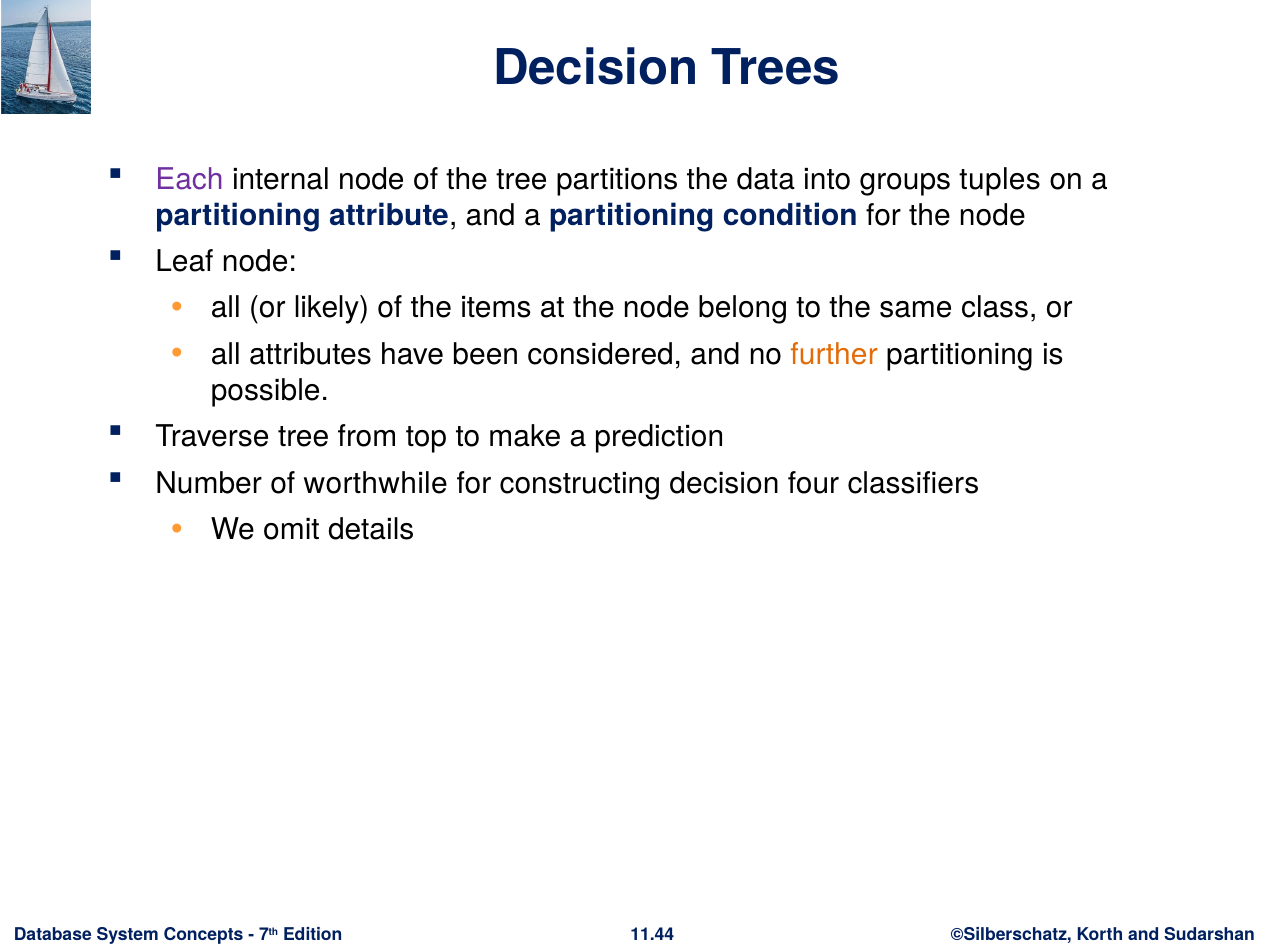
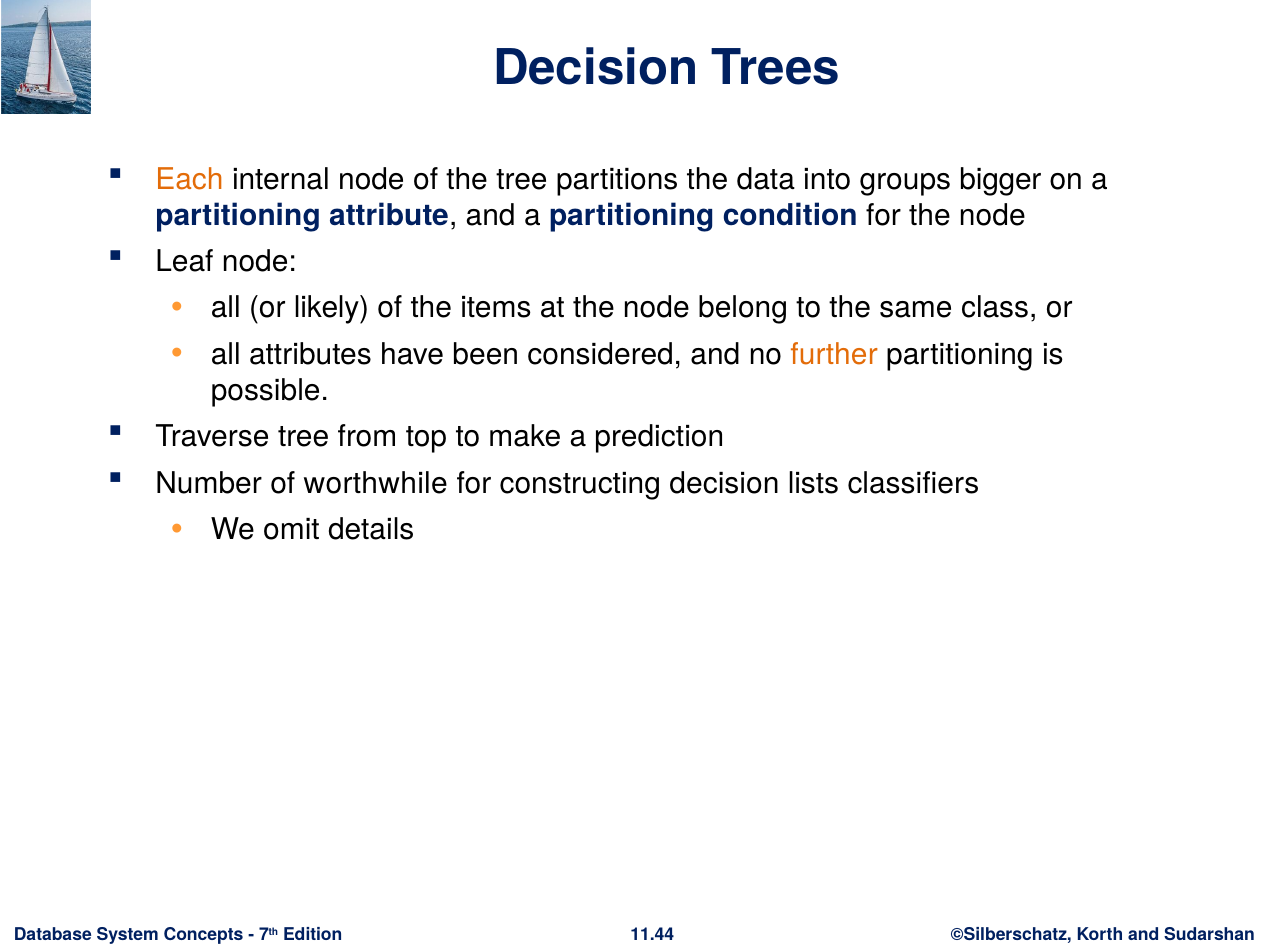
Each colour: purple -> orange (189, 179)
tuples: tuples -> bigger (1000, 179)
four: four -> lists (813, 483)
